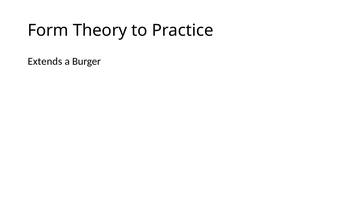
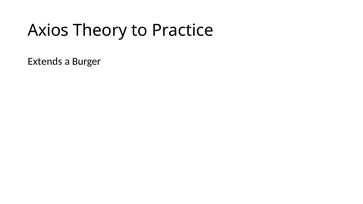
Form: Form -> Axios (48, 30)
